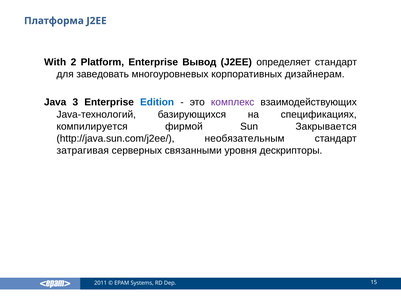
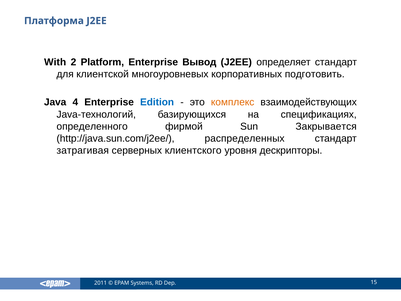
заведовать: заведовать -> клиентской (103, 74)
дизайнерам: дизайнерам -> подготовить (315, 74)
3: 3 -> 4 (75, 102)
комплекс colour: purple -> orange (233, 102)
компилируется: компилируется -> определенного (92, 126)
необязательным: необязательным -> распределенных (245, 138)
связанными: связанными -> клиентского (193, 150)
